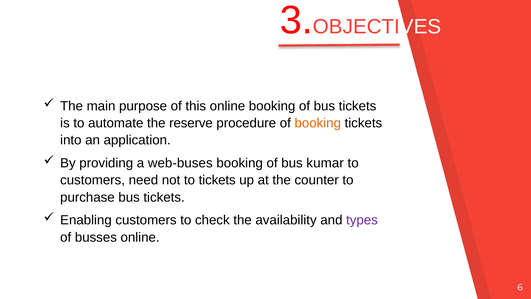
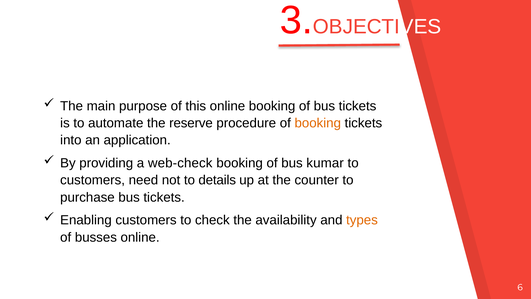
web-buses: web-buses -> web-check (180, 163)
to tickets: tickets -> details (217, 180)
types colour: purple -> orange (362, 220)
